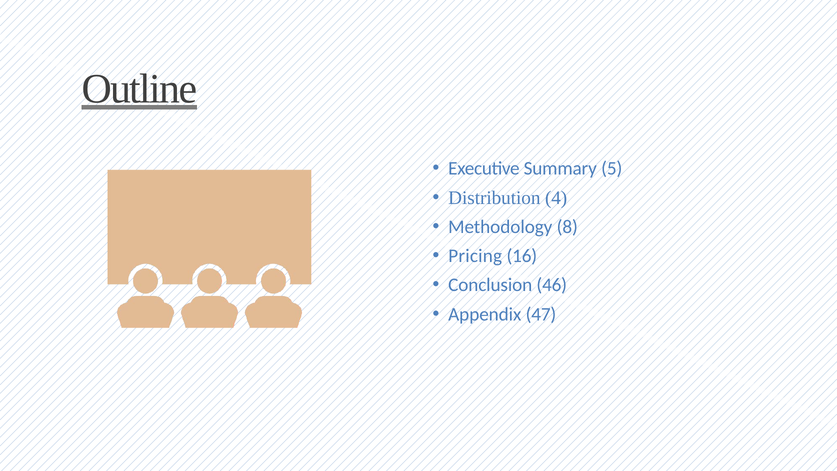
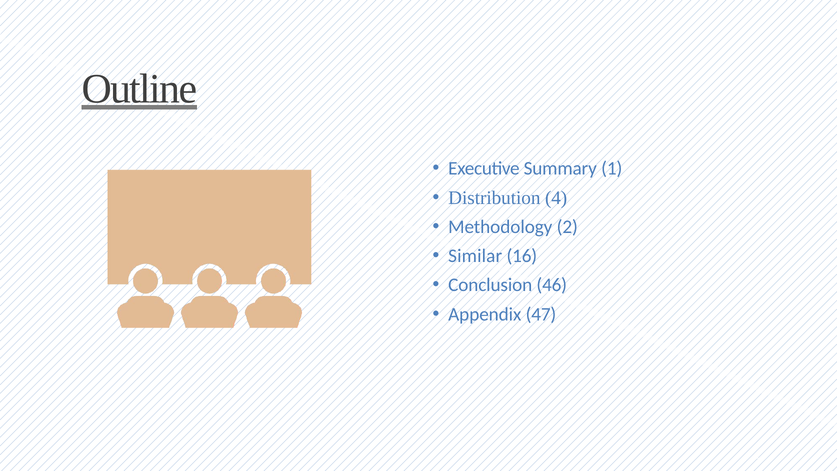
5: 5 -> 1 (612, 169)
Methodology 8: 8 -> 2 (567, 227)
Pricing: Pricing -> Similar (475, 256)
